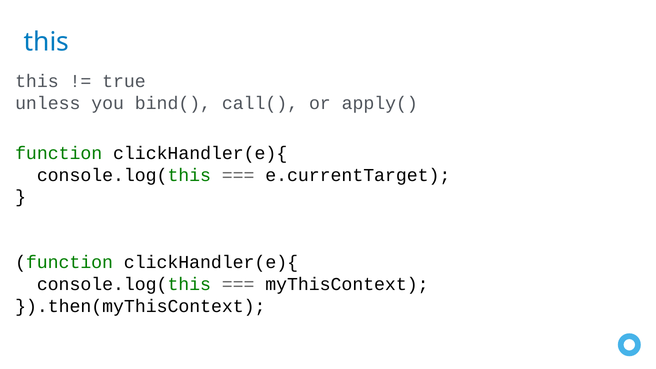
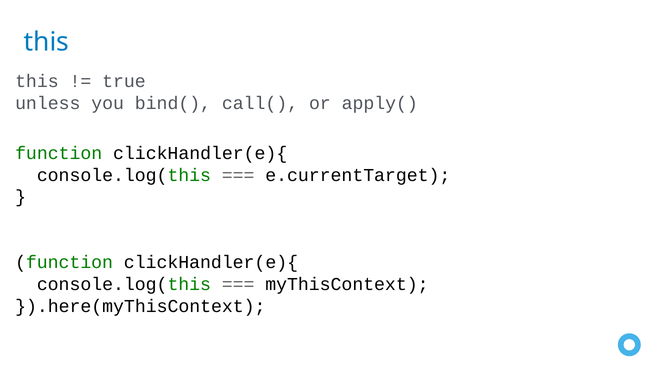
}).then(myThisContext: }).then(myThisContext -> }).here(myThisContext (140, 306)
